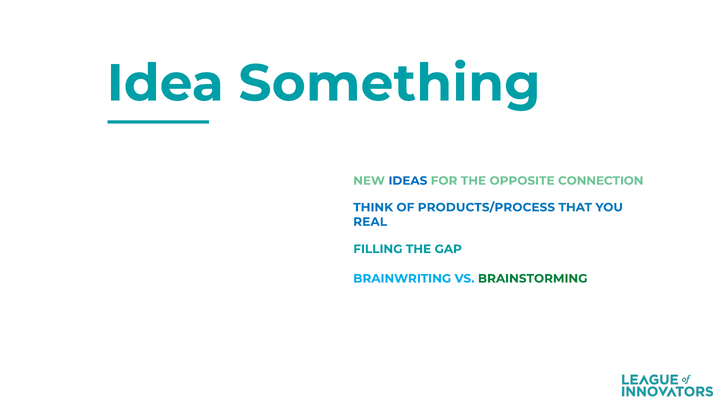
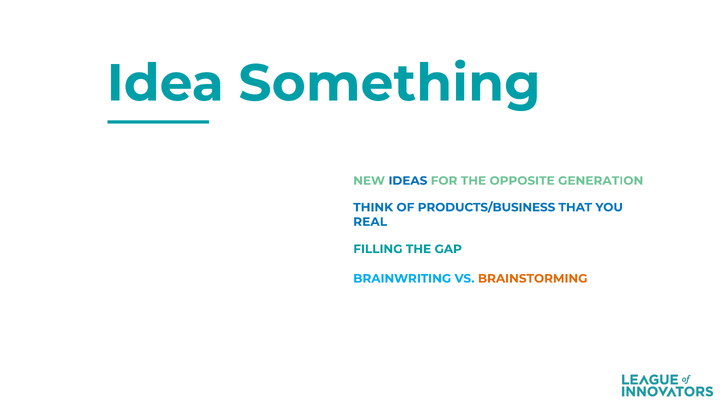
CONNECTION: CONNECTION -> GENERATION (601, 181)
PRODUCTS/PROCESS: PRODUCTS/PROCESS -> PRODUCTS/BUSINESS (486, 207)
BRAINSTORMING colour: green -> orange (533, 278)
